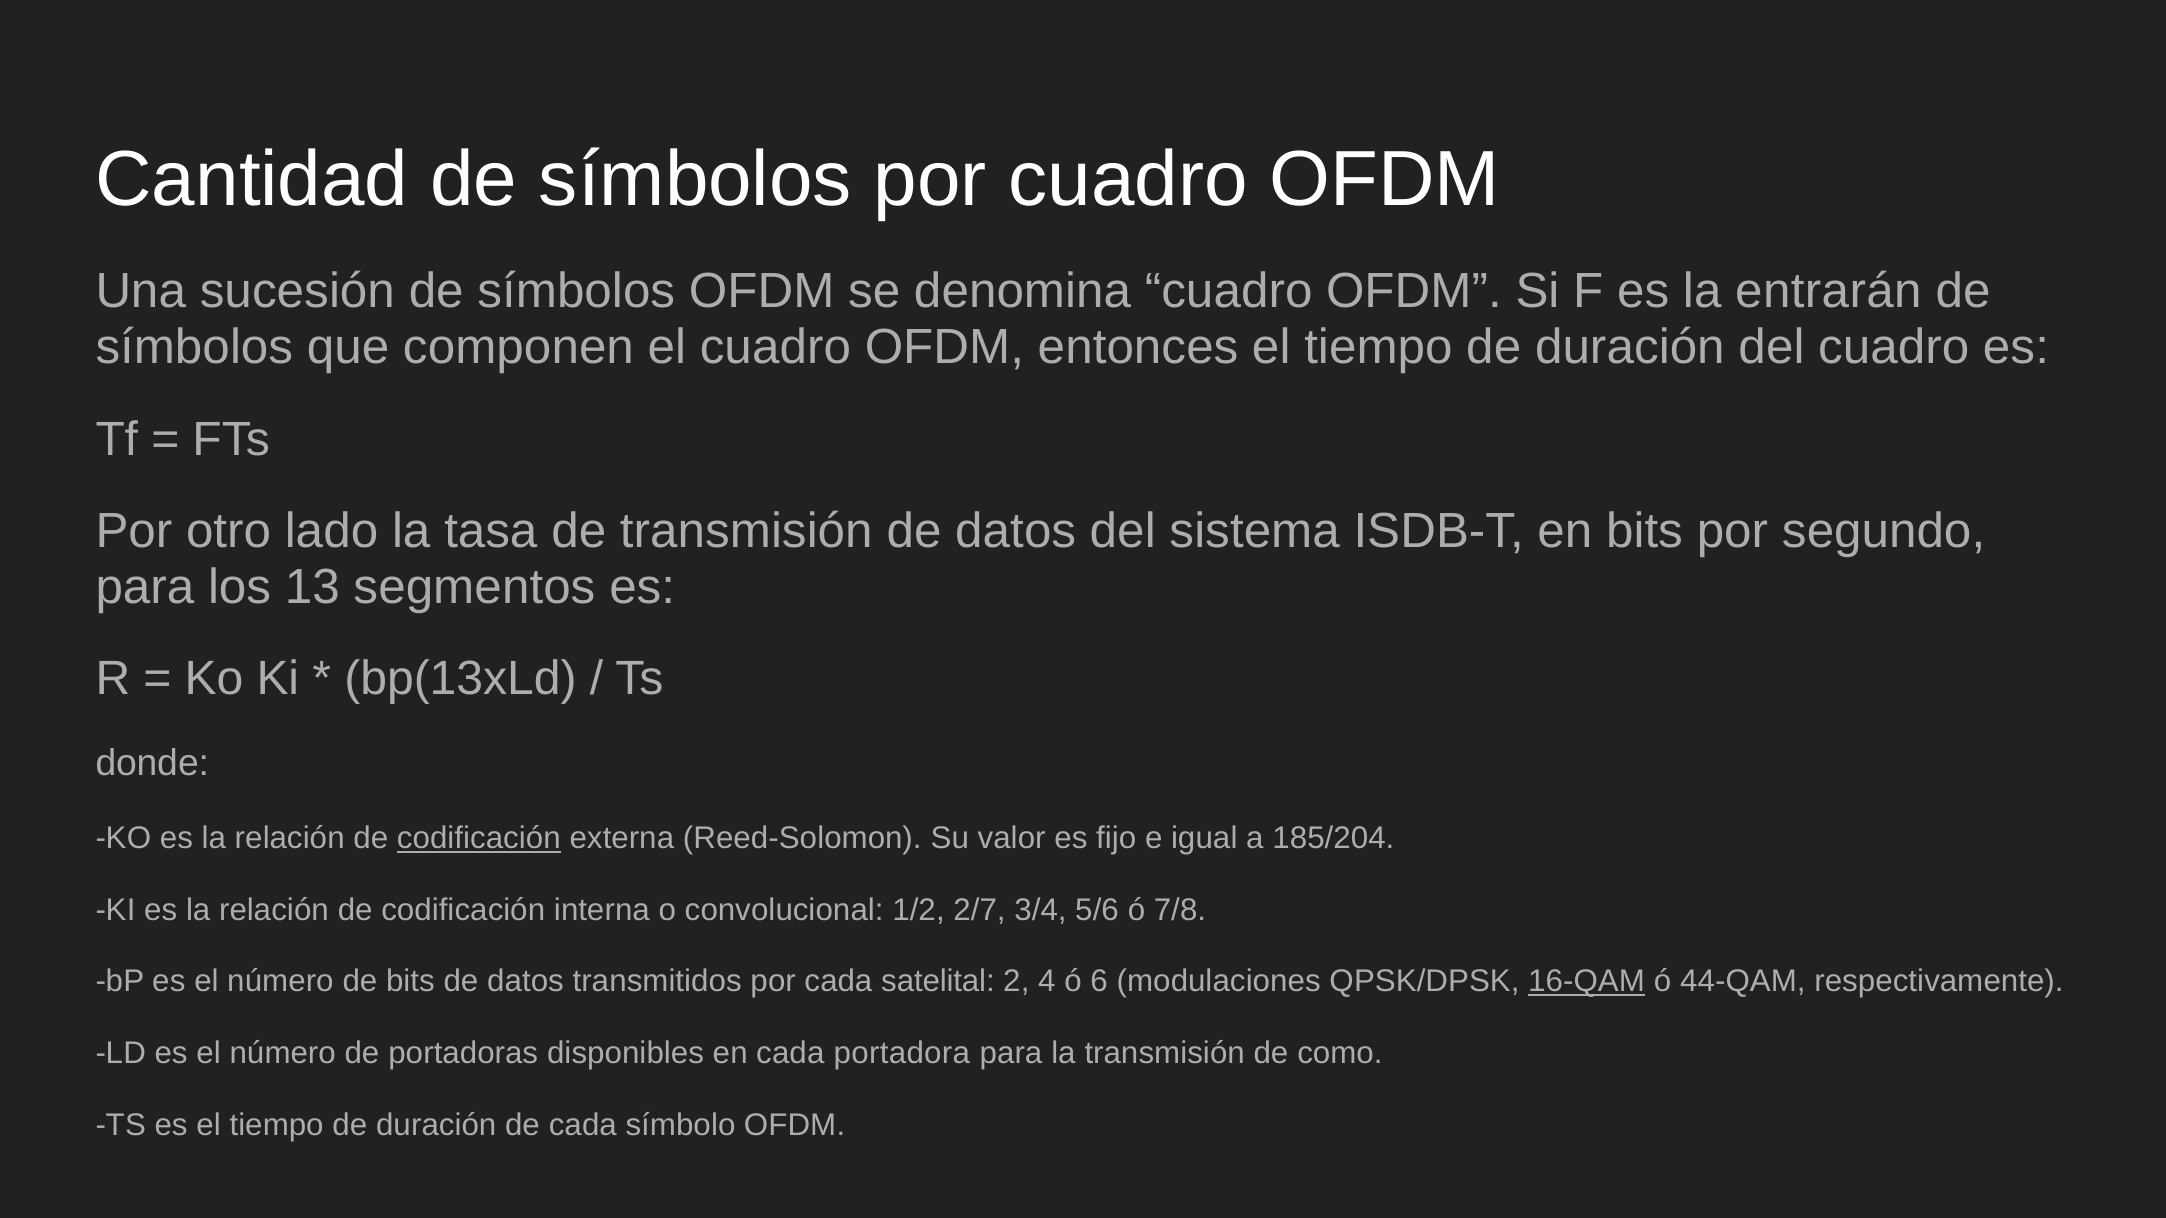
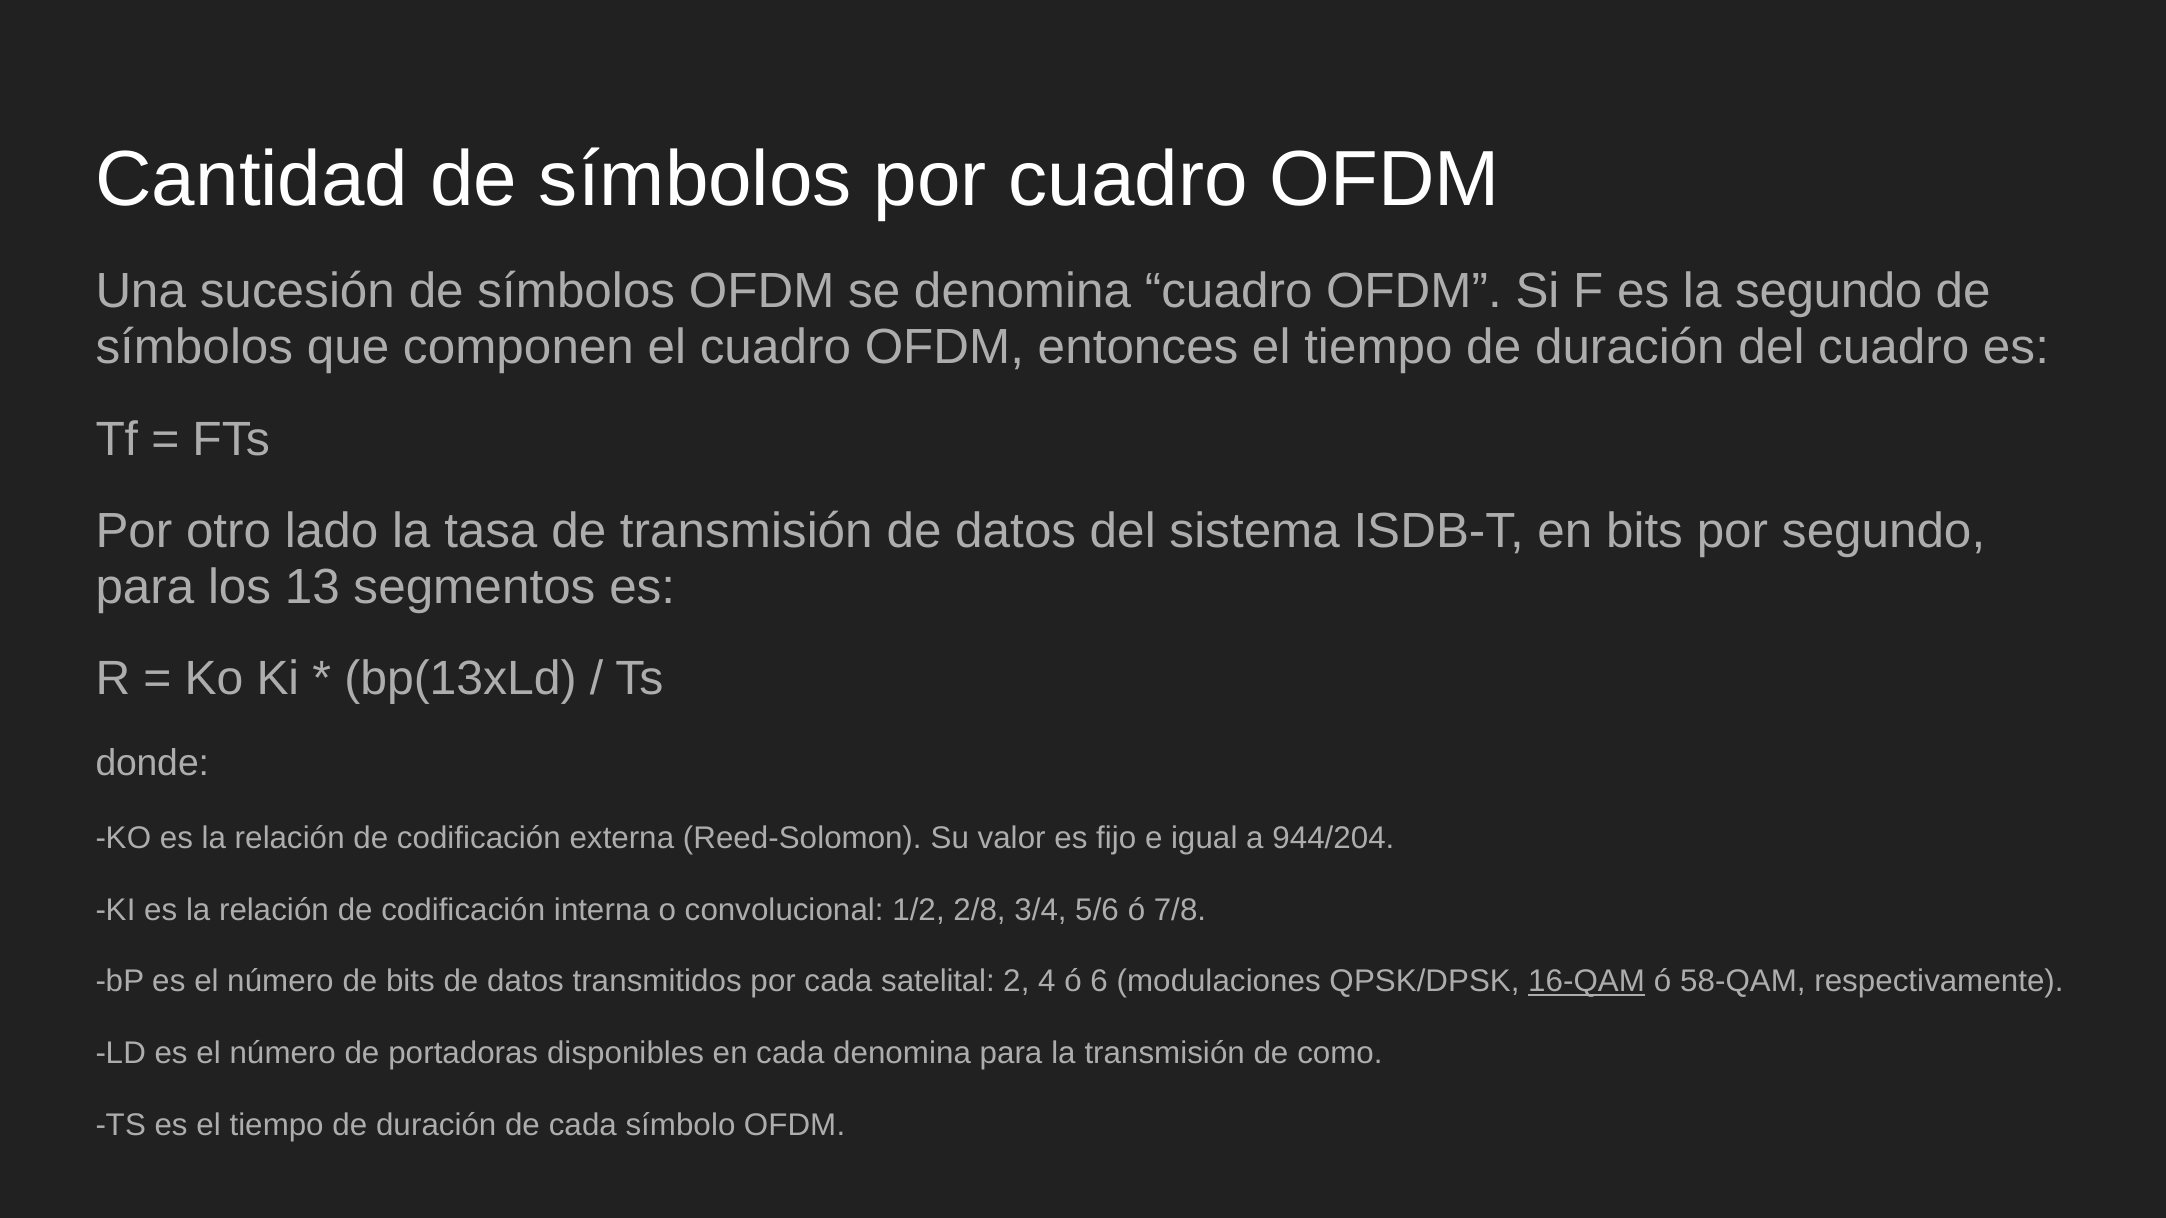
la entrarán: entrarán -> segundo (1829, 291)
codificación underline: present -> none (479, 839)
185/204: 185/204 -> 944/204 (1333, 839)
2/7: 2/7 -> 2/8 (980, 910)
44-QAM: 44-QAM -> 58-QAM (1743, 982)
cada portadora: portadora -> denomina (902, 1054)
